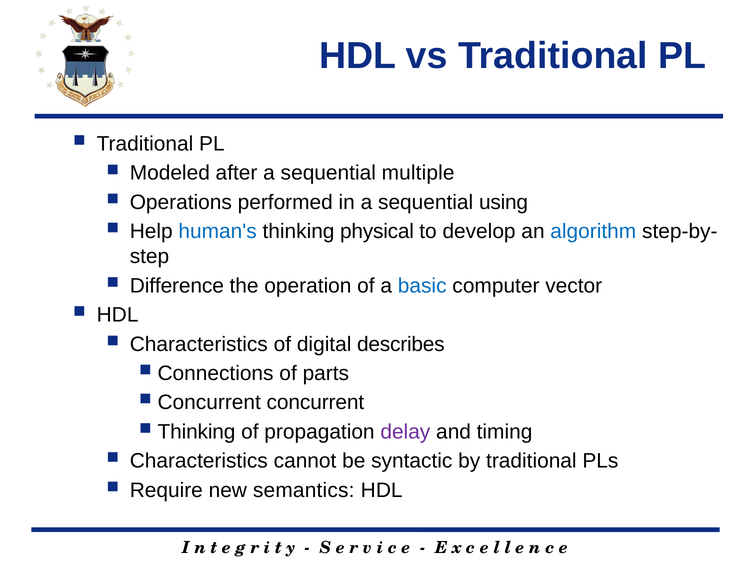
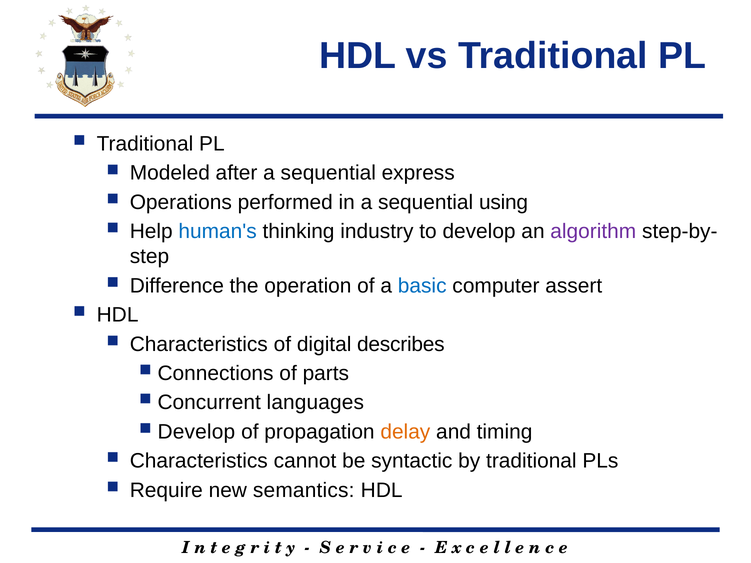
multiple: multiple -> express (418, 173)
physical: physical -> industry (377, 232)
algorithm colour: blue -> purple (593, 232)
vector: vector -> assert (574, 286)
Concurrent concurrent: concurrent -> languages (315, 403)
Thinking: Thinking -> Develop (196, 432)
delay colour: purple -> orange (405, 432)
